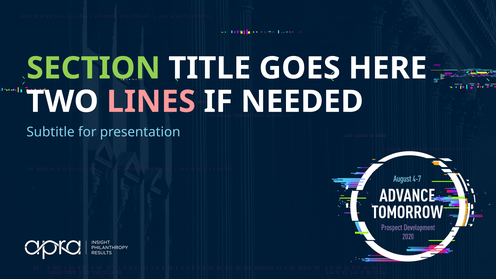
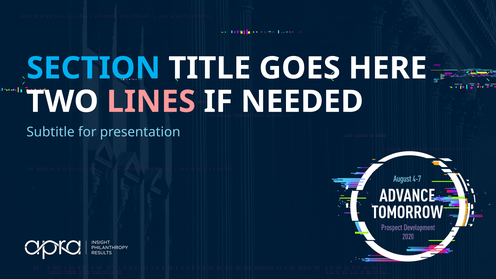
SECTION colour: light green -> light blue (93, 68)
